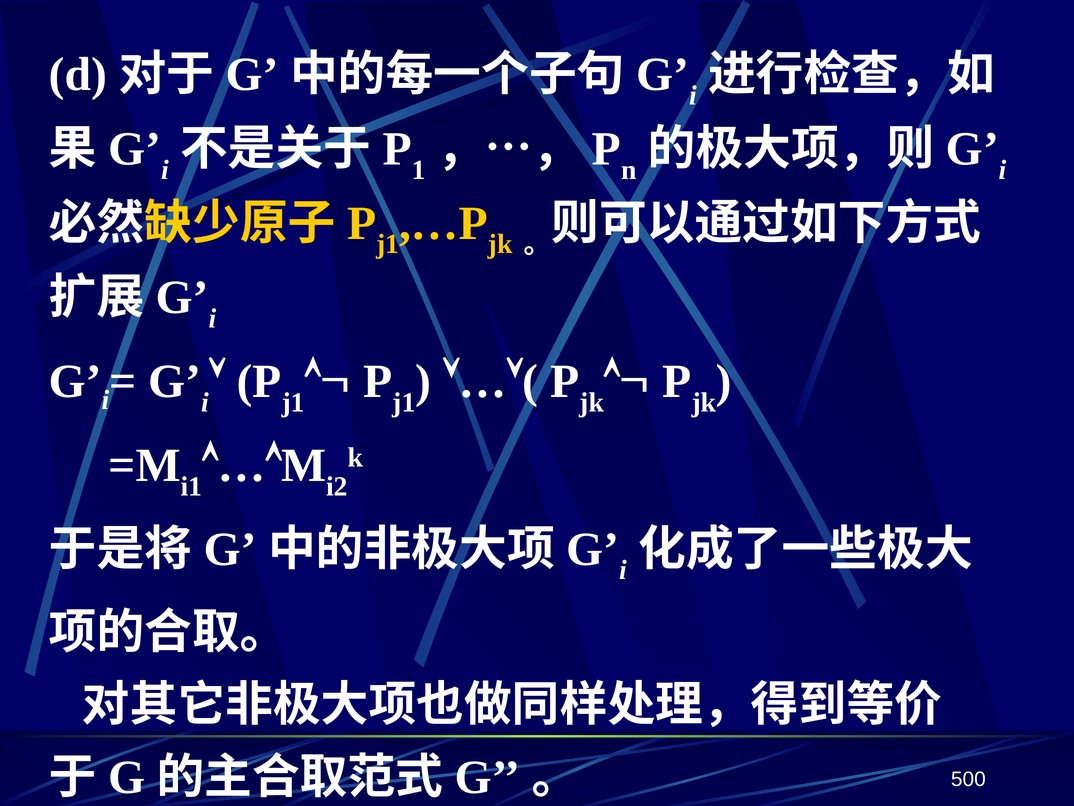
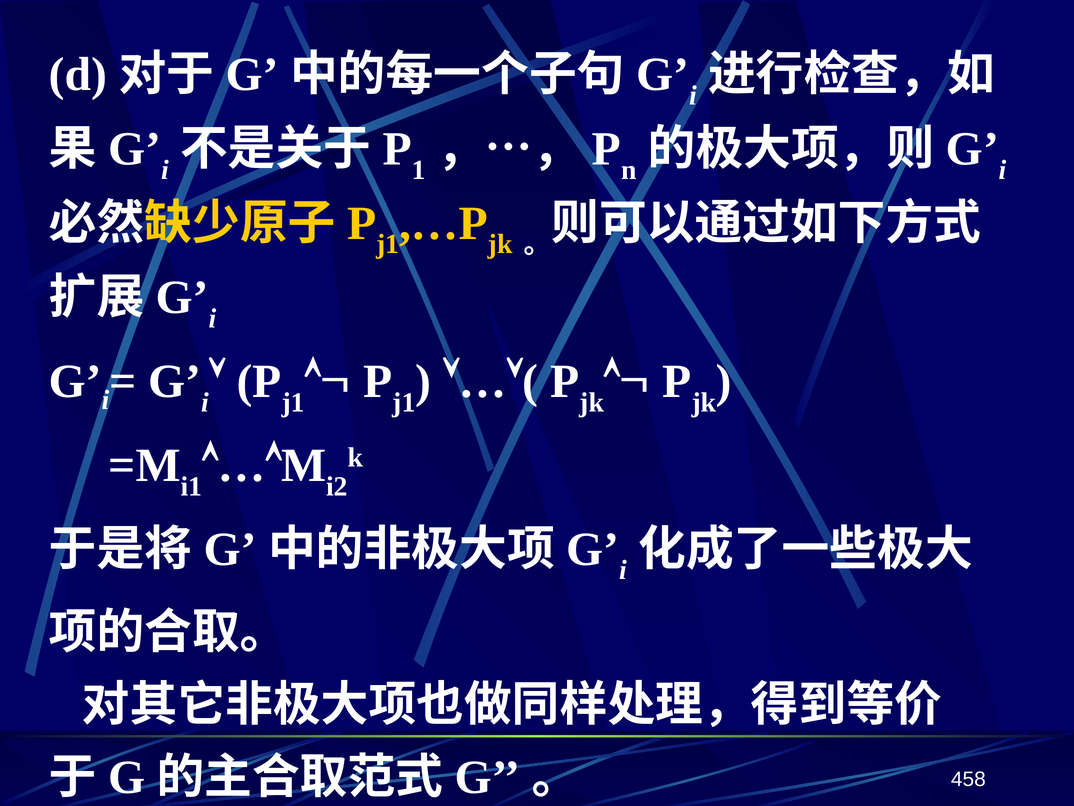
500: 500 -> 458 (968, 779)
